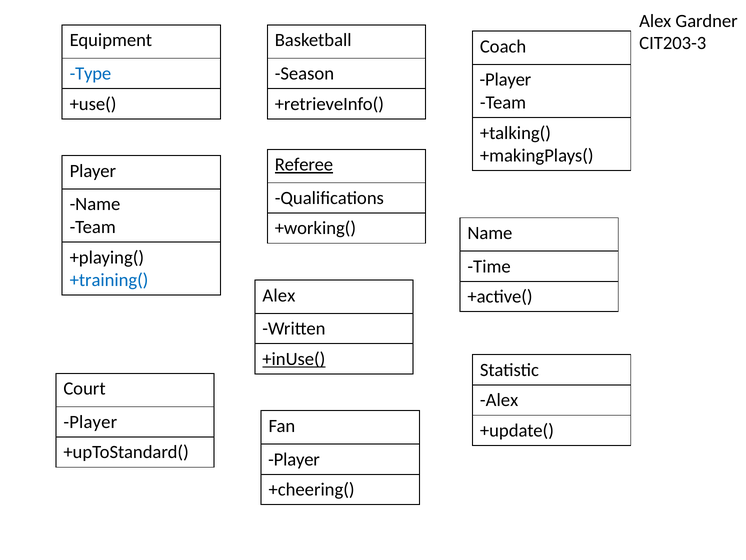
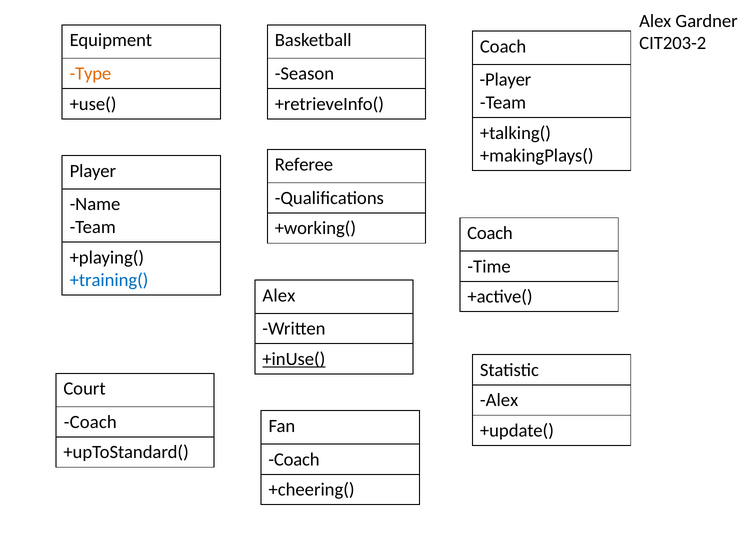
CIT203-3: CIT203-3 -> CIT203-2 (673, 43)
Type colour: blue -> orange (90, 74)
Referee underline: present -> none (304, 165)
Name: Name -> Coach (490, 233)
Player: Player -> Coach (90, 422)
Player: Player -> Coach (294, 459)
